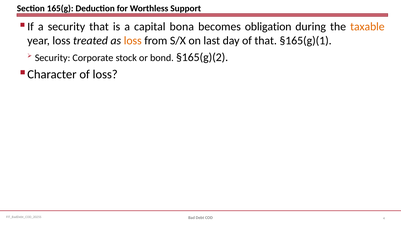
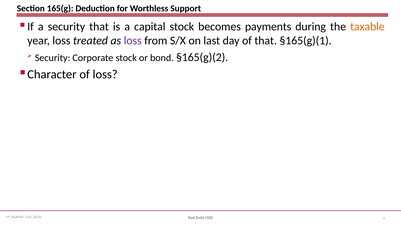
capital bona: bona -> stock (182, 27)
obligation: obligation -> payments (268, 27)
loss colour: orange -> purple (133, 41)
